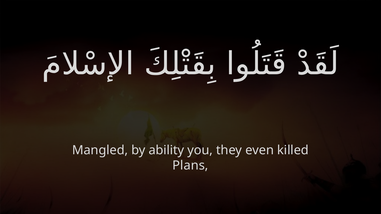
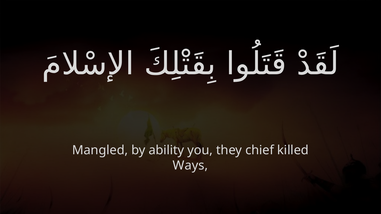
even: even -> chief (260, 150)
Plans: Plans -> Ways (190, 166)
